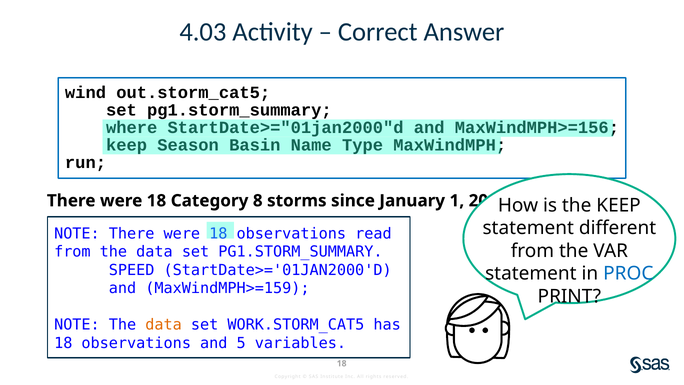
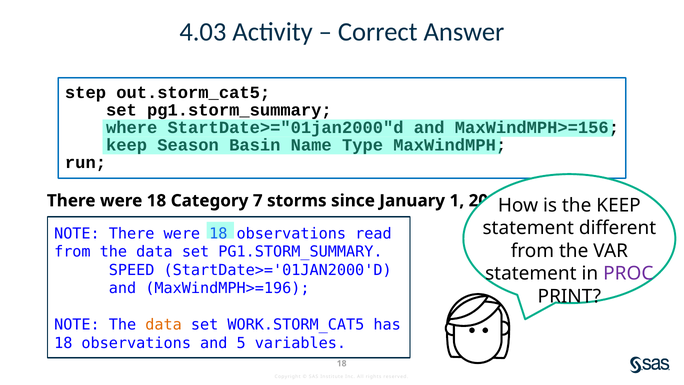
wind: wind -> step (86, 93)
8: 8 -> 7 (258, 201)
PROC colour: blue -> purple (628, 274)
MaxWindMPH>=159: MaxWindMPH>=159 -> MaxWindMPH>=196 (227, 288)
